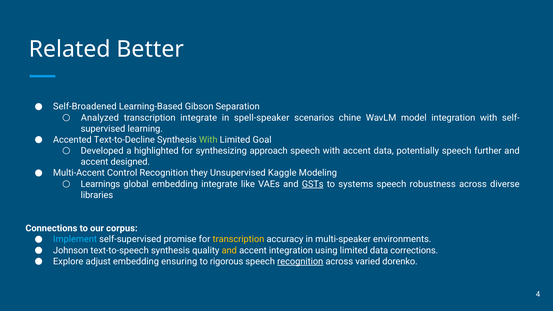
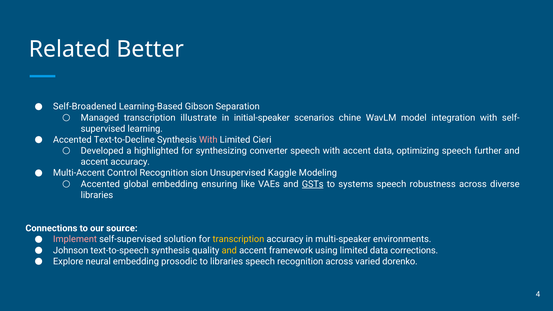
Analyzed: Analyzed -> Managed (100, 118)
transcription integrate: integrate -> illustrate (199, 118)
spell-speaker: spell-speaker -> initial-speaker (262, 118)
With colour: light green -> pink (208, 140)
Goal: Goal -> Cieri (262, 140)
approach: approach -> converter (269, 151)
potentially: potentially -> optimizing (418, 151)
accent designed: designed -> accuracy (130, 162)
they: they -> sion (199, 173)
Learnings: Learnings -> Accented (100, 184)
embedding integrate: integrate -> ensuring (219, 184)
corpus: corpus -> source (122, 228)
Implement colour: light blue -> pink (75, 239)
promise: promise -> solution (180, 239)
accent integration: integration -> framework (291, 250)
adjust: adjust -> neural (98, 261)
ensuring: ensuring -> prosodic (179, 261)
to rigorous: rigorous -> libraries (227, 261)
recognition underline: present -> none (300, 261)
